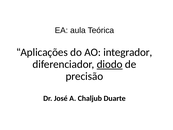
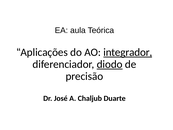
integrador underline: none -> present (128, 52)
